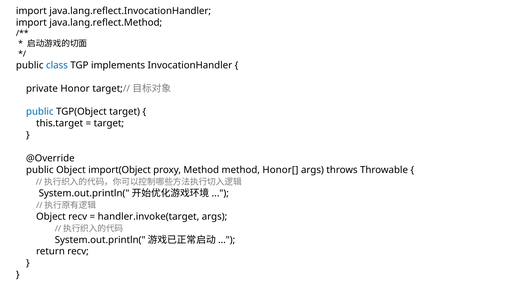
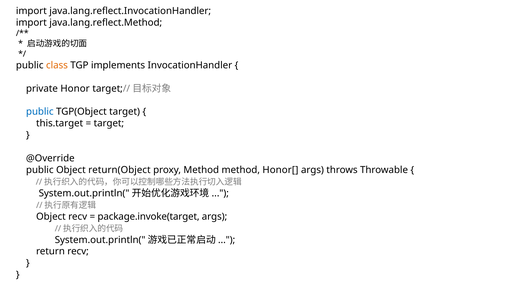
class colour: blue -> orange (57, 65)
import(Object: import(Object -> return(Object (119, 170)
handler.invoke(target: handler.invoke(target -> package.invoke(target (149, 216)
